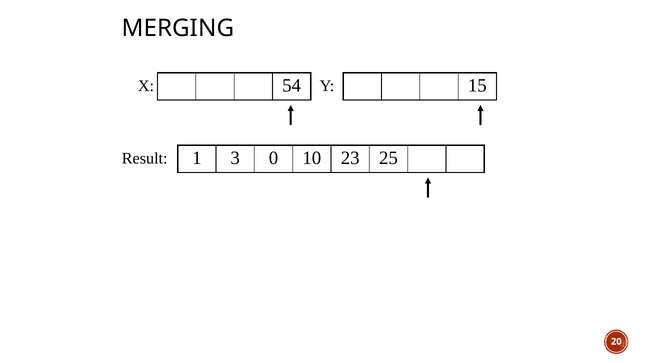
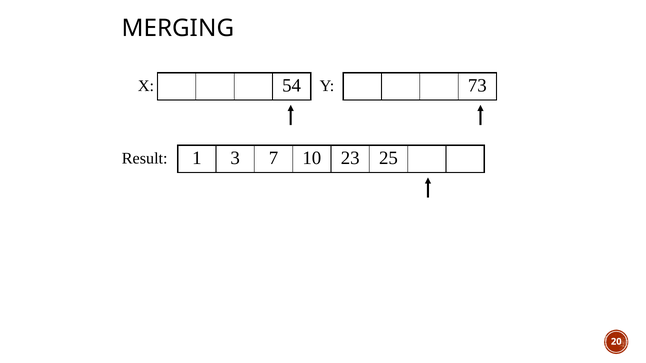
15: 15 -> 73 (477, 86)
0: 0 -> 7 (274, 158)
